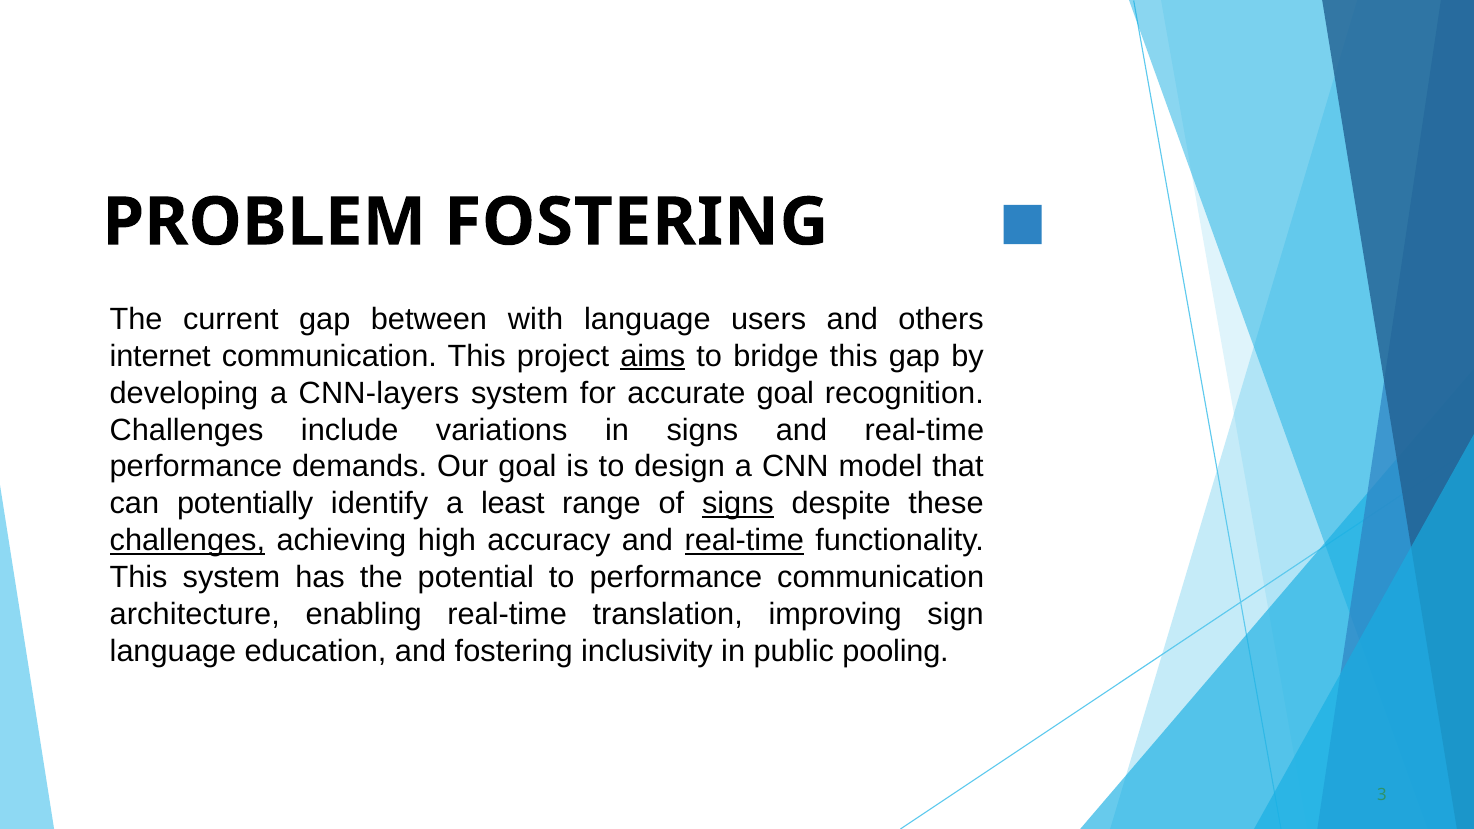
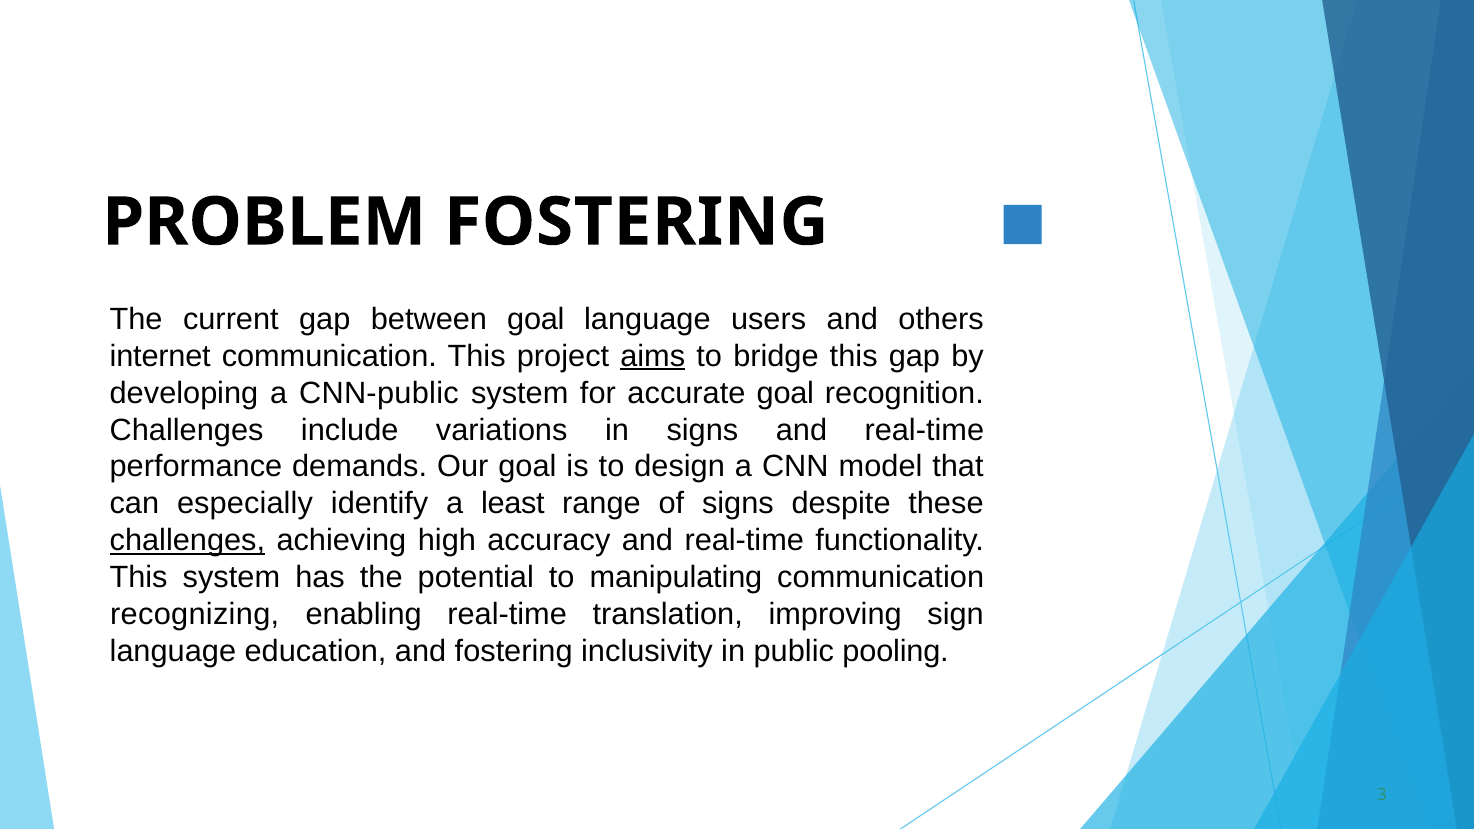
between with: with -> goal (536, 319)
CNN-layers: CNN-layers -> CNN-public (379, 393)
potentially: potentially -> especially (245, 504)
signs underline: present -> none (738, 504)
real-time underline: present -> none (744, 541)
to performance: performance -> manipulating (676, 577)
architecture: architecture -> recognizing (195, 614)
